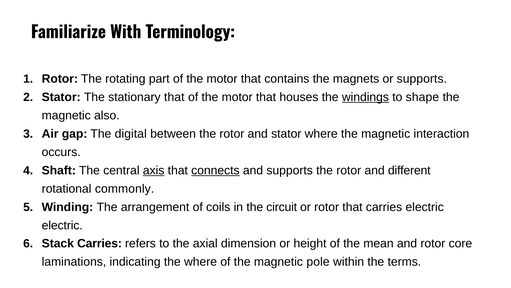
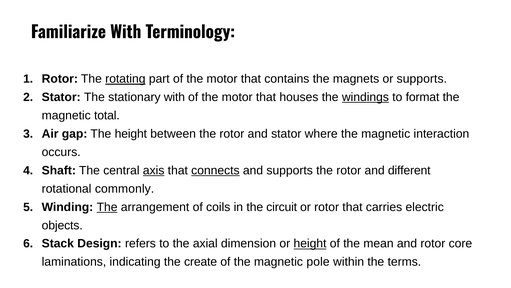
rotating underline: none -> present (125, 79)
stationary that: that -> with (174, 97)
shape: shape -> format (423, 97)
also: also -> total (107, 115)
The digital: digital -> height (131, 134)
The underline: none -> present (107, 207)
electric: electric -> objects (62, 225)
Stack Carries: Carries -> Design (99, 243)
height underline: none -> present (310, 243)
the where: where -> create (201, 261)
